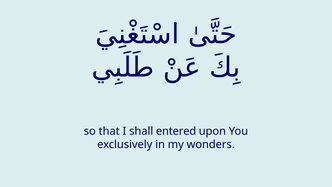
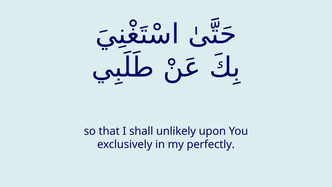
entered: entered -> unlikely (176, 131)
wonders: wonders -> perfectly (211, 144)
